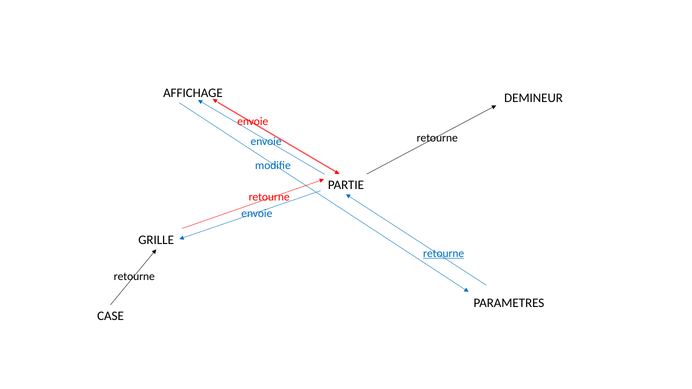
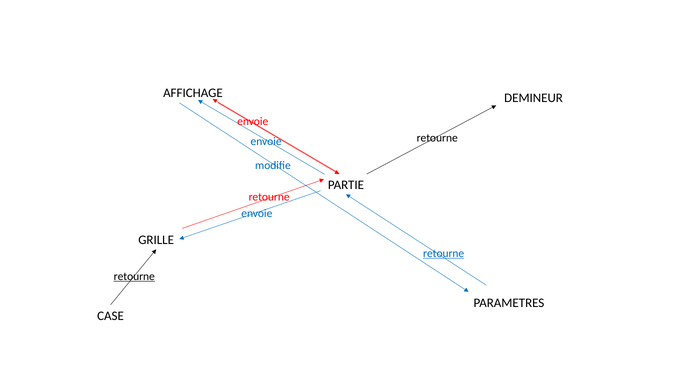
retourne underline: none -> present (134, 276)
